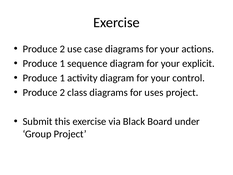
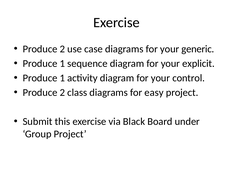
actions: actions -> generic (198, 49)
uses: uses -> easy (154, 92)
